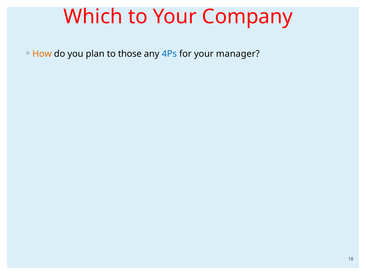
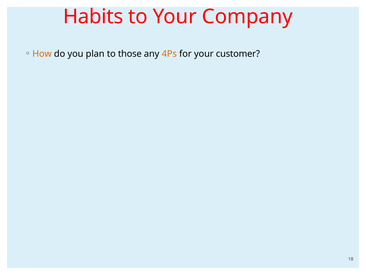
Which: Which -> Habits (93, 17)
4Ps colour: blue -> orange (169, 54)
manager: manager -> customer (238, 54)
